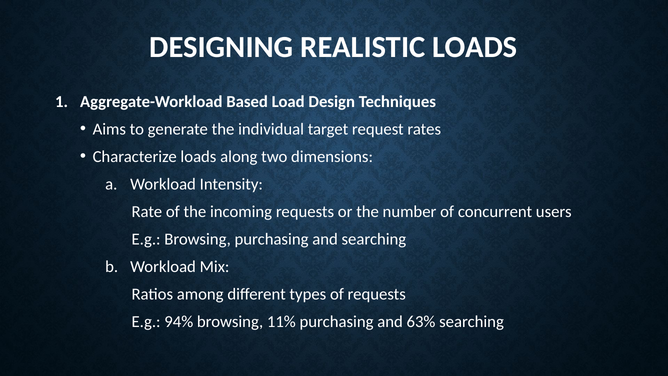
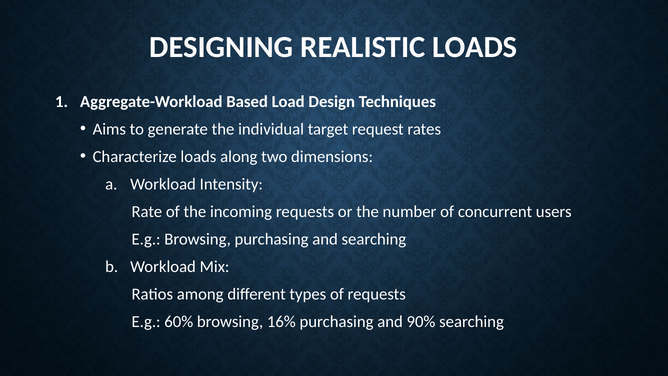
94%: 94% -> 60% (179, 322)
11%: 11% -> 16% (281, 322)
63%: 63% -> 90% (421, 322)
